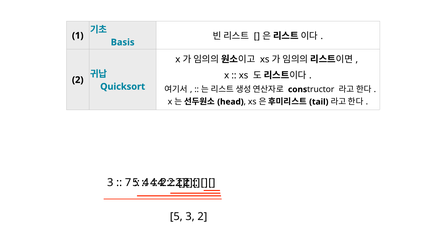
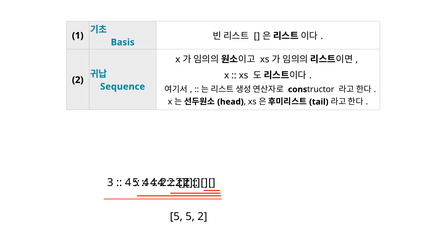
Quicksort: Quicksort -> Sequence (123, 87)
7: 7 -> 4 (128, 182)
5 3: 3 -> 5 (190, 216)
